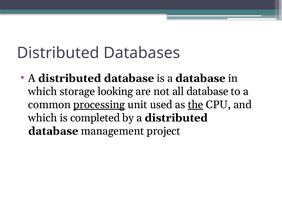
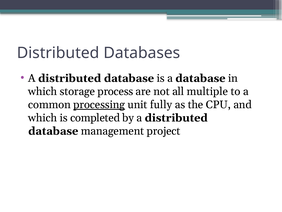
looking: looking -> process (115, 91)
all database: database -> multiple (207, 91)
used: used -> fully (161, 104)
the underline: present -> none (196, 104)
